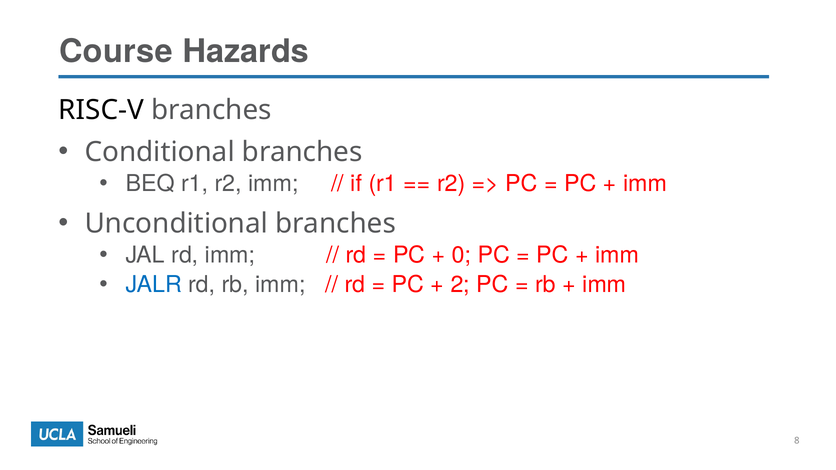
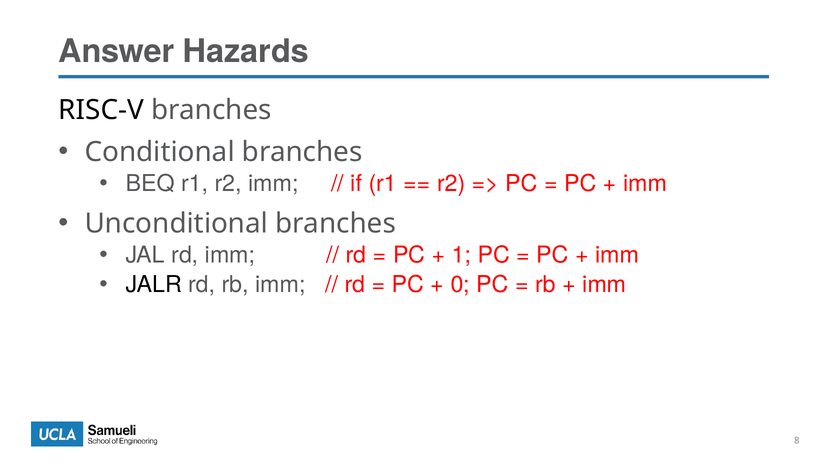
Course: Course -> Answer (116, 52)
0: 0 -> 1 (461, 255)
JALR colour: blue -> black (154, 285)
2: 2 -> 0 (460, 285)
